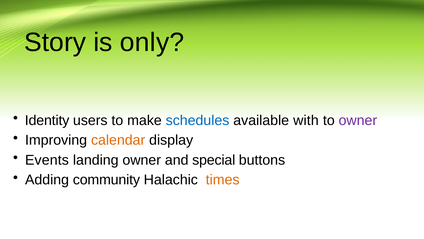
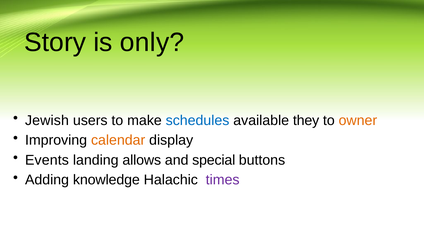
Identity: Identity -> Jewish (47, 120)
with: with -> they (306, 120)
owner colour: purple -> orange (358, 120)
landing owner: owner -> allows (142, 160)
community: community -> knowledge (106, 180)
times colour: orange -> purple (223, 180)
